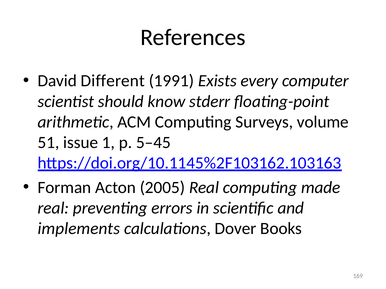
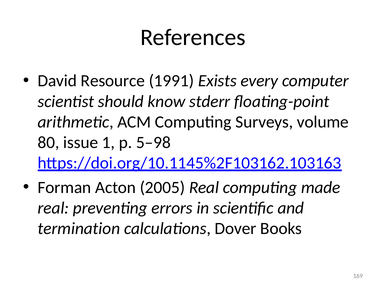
Different: Different -> Resource (113, 81)
51: 51 -> 80 (48, 143)
5‒45: 5‒45 -> 5‒98 (153, 143)
implements: implements -> termination (79, 229)
